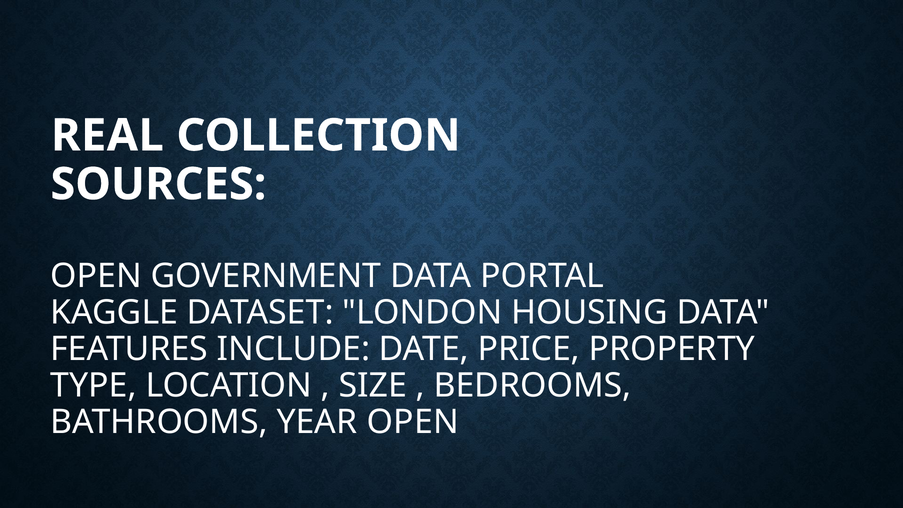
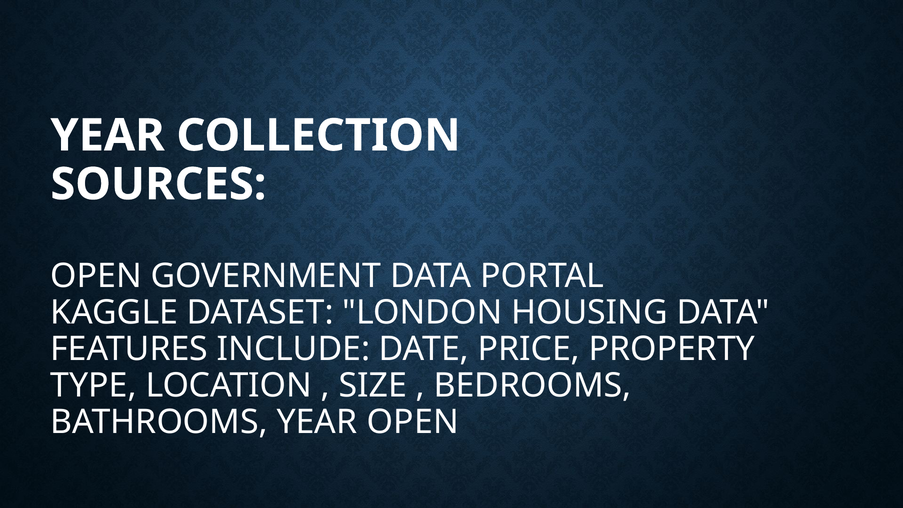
REAL: REAL -> YEAR (108, 136)
